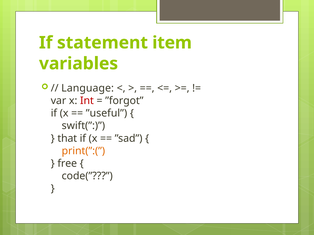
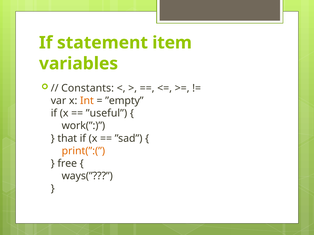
Language: Language -> Constants (88, 88)
Int colour: red -> orange (87, 101)
”forgot: ”forgot -> ”empty (124, 101)
swift(: swift( -> work( (83, 126)
code(: code( -> ways( (87, 176)
